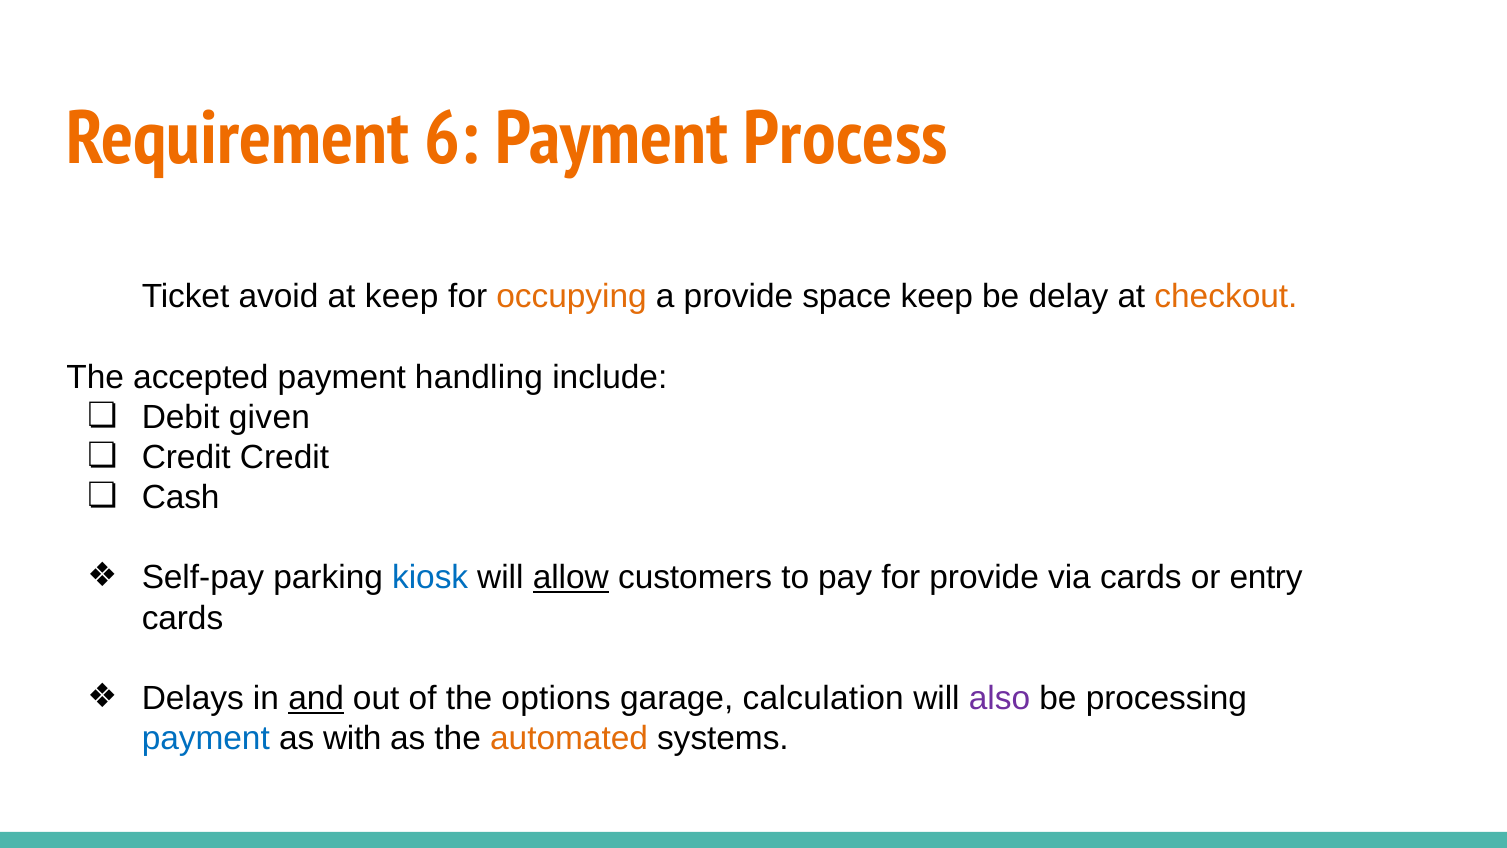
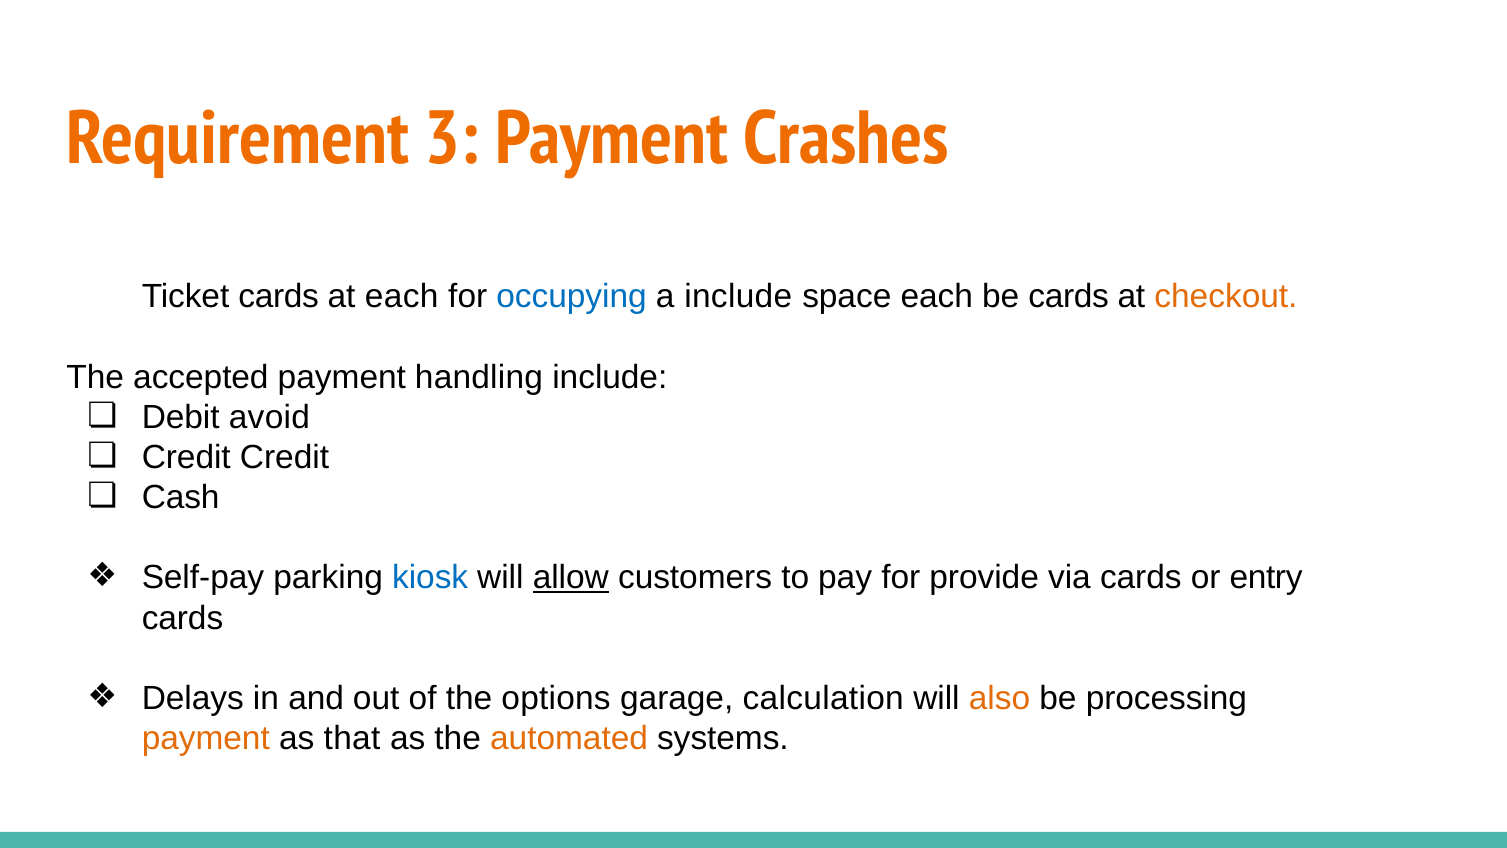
6: 6 -> 3 (452, 139)
Process: Process -> Crashes (846, 139)
Ticket avoid: avoid -> cards (279, 297)
at keep: keep -> each (402, 297)
occupying colour: orange -> blue (572, 297)
a provide: provide -> include (738, 297)
space keep: keep -> each (937, 297)
be delay: delay -> cards (1069, 297)
given: given -> avoid (269, 417)
and underline: present -> none (316, 698)
also colour: purple -> orange (1000, 698)
payment colour: blue -> orange (206, 738)
with: with -> that (352, 738)
